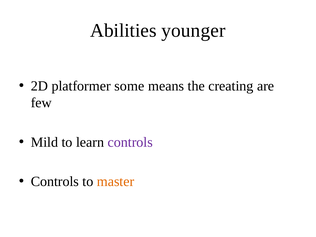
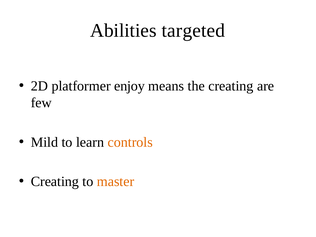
younger: younger -> targeted (193, 31)
some: some -> enjoy (130, 86)
controls colour: purple -> orange (130, 142)
Controls: Controls -> Creating (55, 181)
